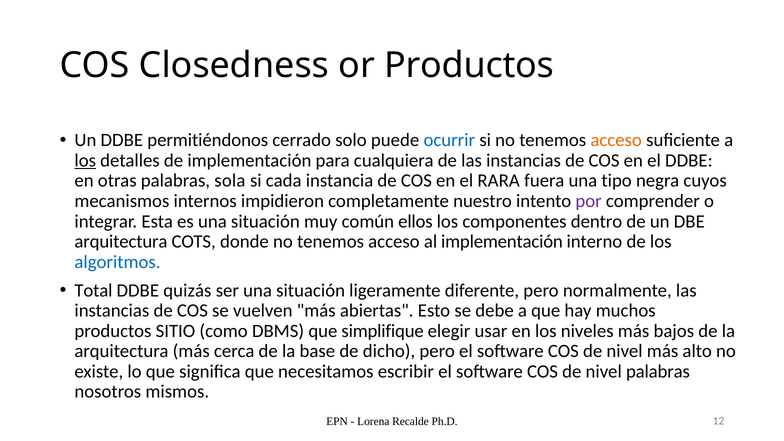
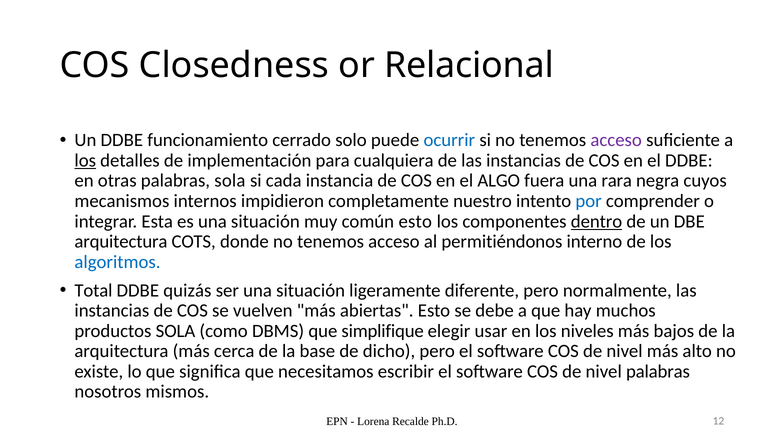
or Productos: Productos -> Relacional (469, 66)
permitiéndonos: permitiéndonos -> funcionamiento (208, 140)
acceso colour: orange -> purple (616, 140)
RARA: RARA -> ALGO (499, 181)
tipo: tipo -> rara (617, 181)
por colour: purple -> blue (589, 201)
común ellos: ellos -> esto (415, 221)
dentro underline: none -> present (597, 221)
al implementación: implementación -> permitiéndonos (502, 242)
productos SITIO: SITIO -> SOLA (176, 331)
